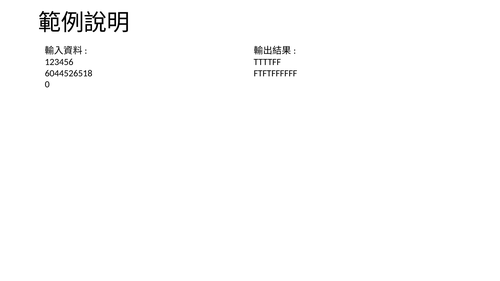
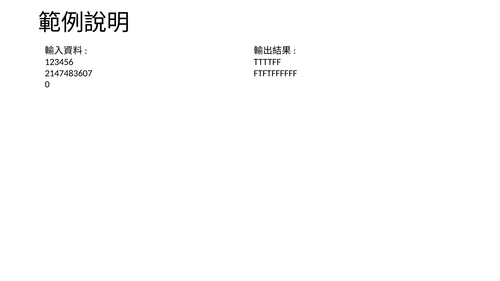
6044526518: 6044526518 -> 2147483607 (69, 73)
